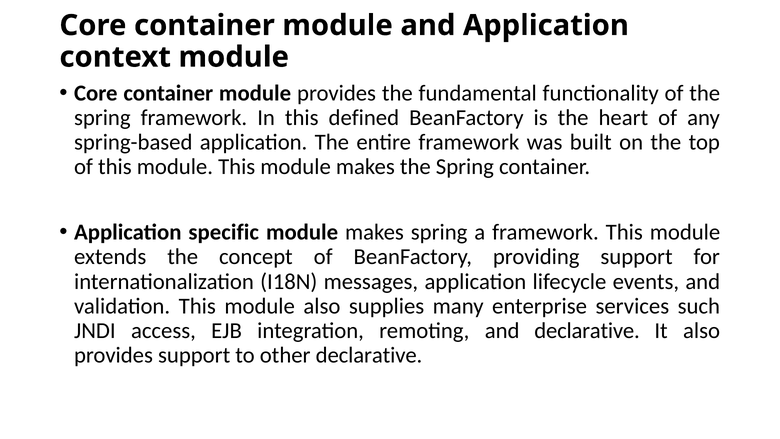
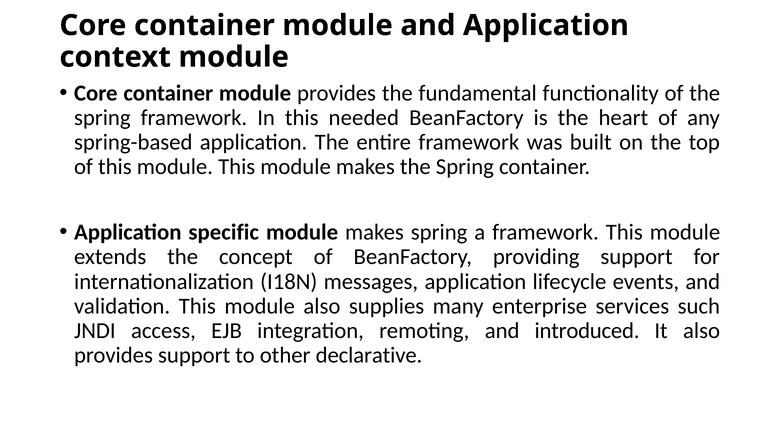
defined: defined -> needed (364, 118)
and declarative: declarative -> introduced (587, 331)
